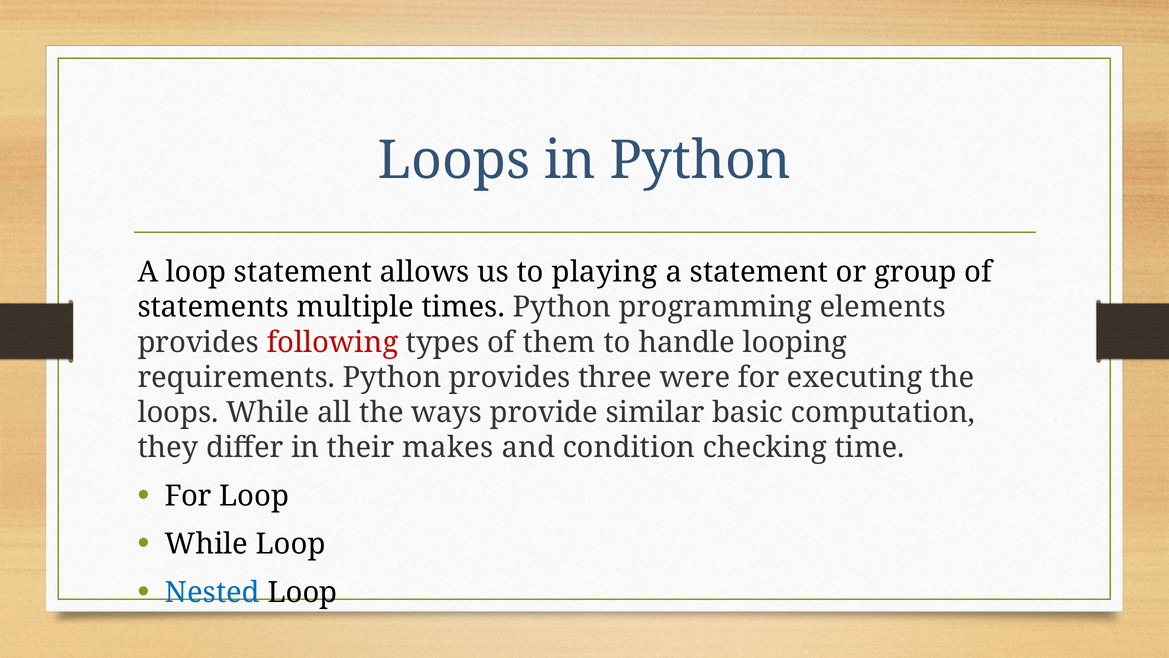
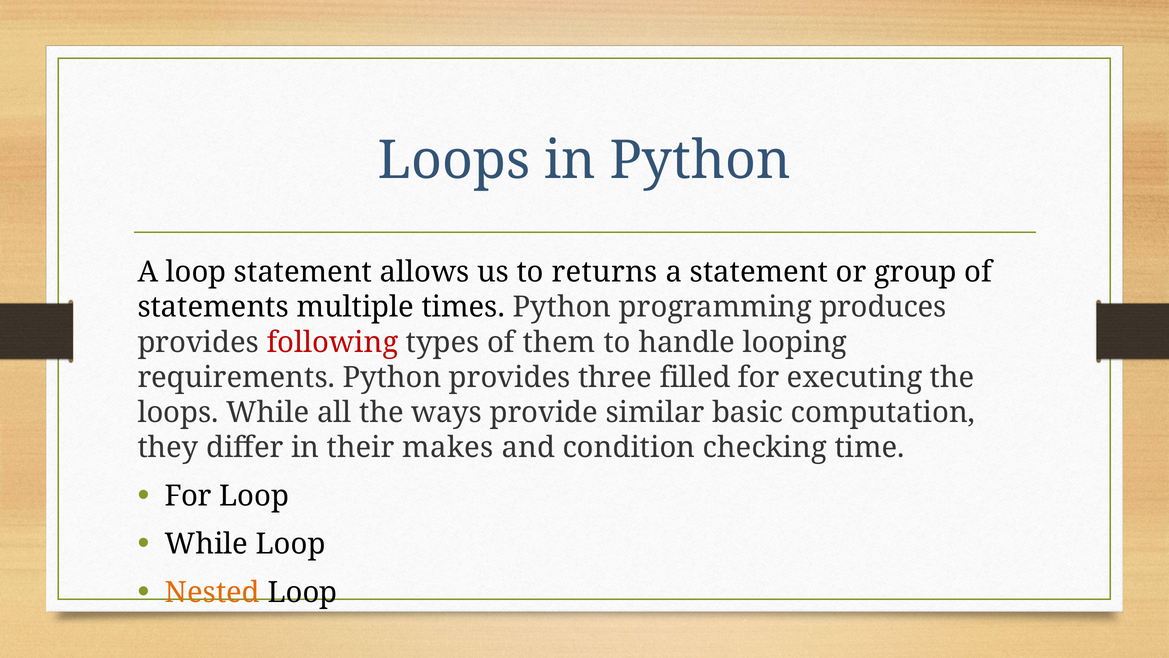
playing: playing -> returns (605, 272)
elements: elements -> produces (883, 307)
were: were -> filled (695, 377)
Nested colour: blue -> orange (212, 592)
